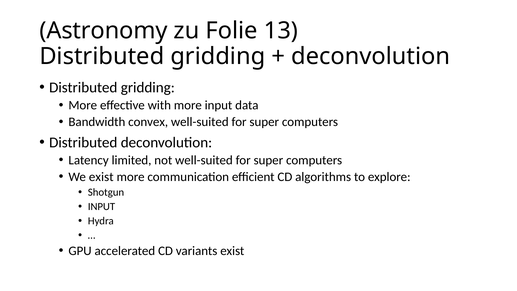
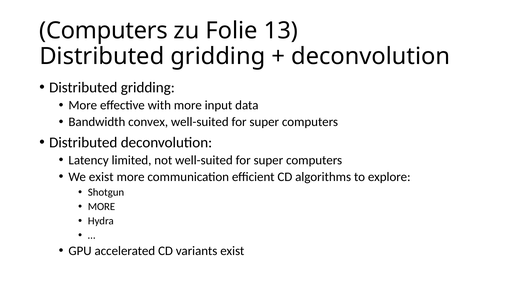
Astronomy: Astronomy -> Computers (104, 31)
INPUT: INPUT -> MORE (101, 207)
